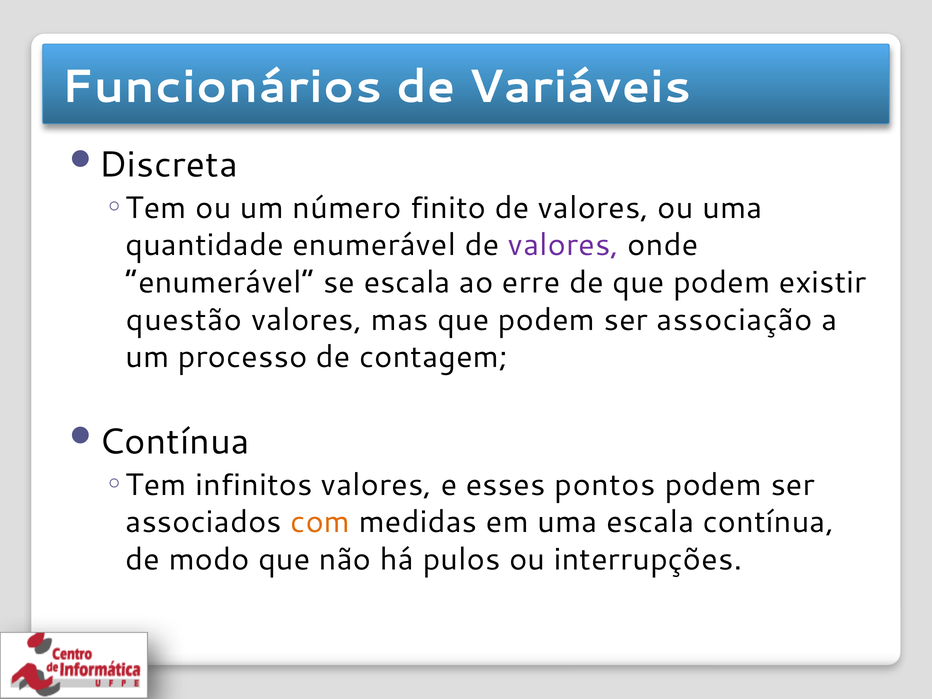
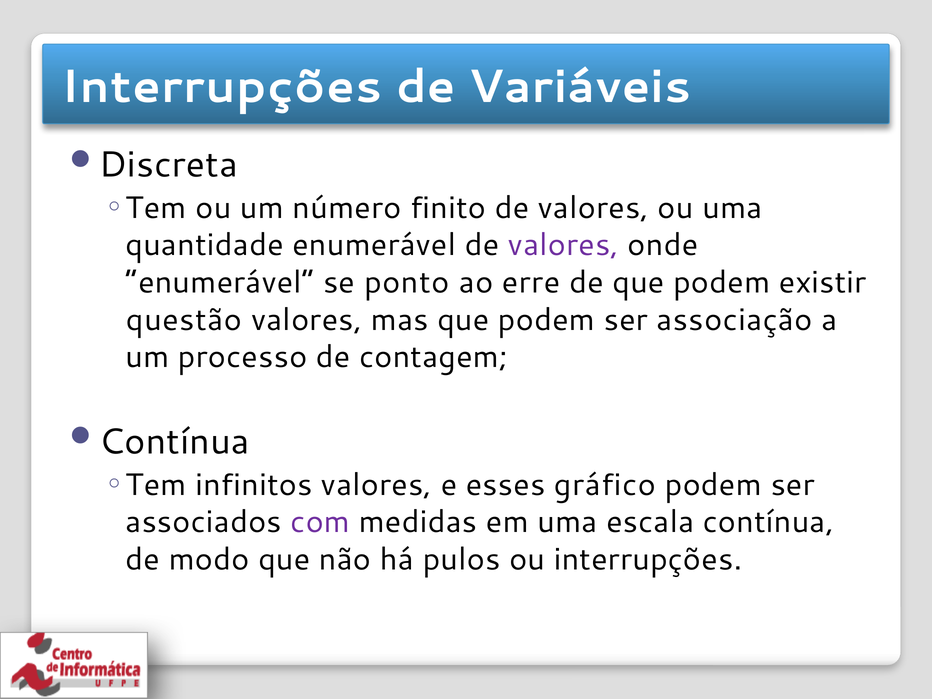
Funcionários: Funcionários -> Interrupções (222, 87)
se escala: escala -> ponto (407, 283)
pontos: pontos -> gráfico (605, 485)
com colour: orange -> purple (320, 522)
